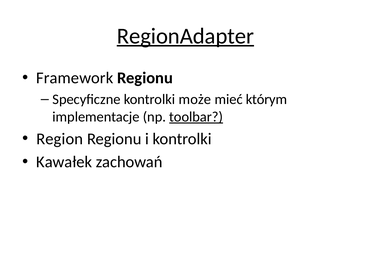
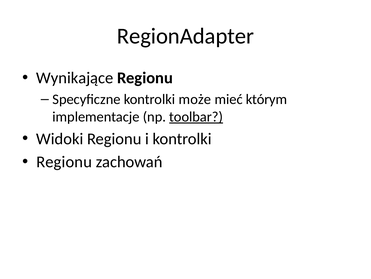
RegionAdapter underline: present -> none (185, 36)
Framework: Framework -> Wynikające (75, 78)
Region: Region -> Widoki (60, 138)
Kawałek: Kawałek -> Regionu (64, 162)
